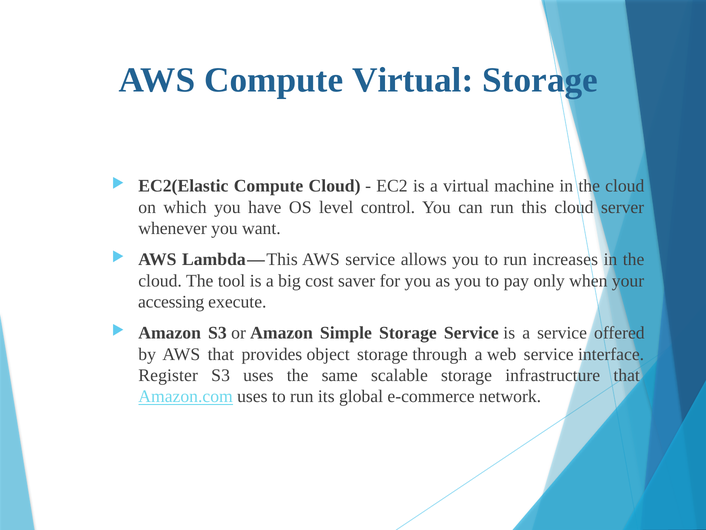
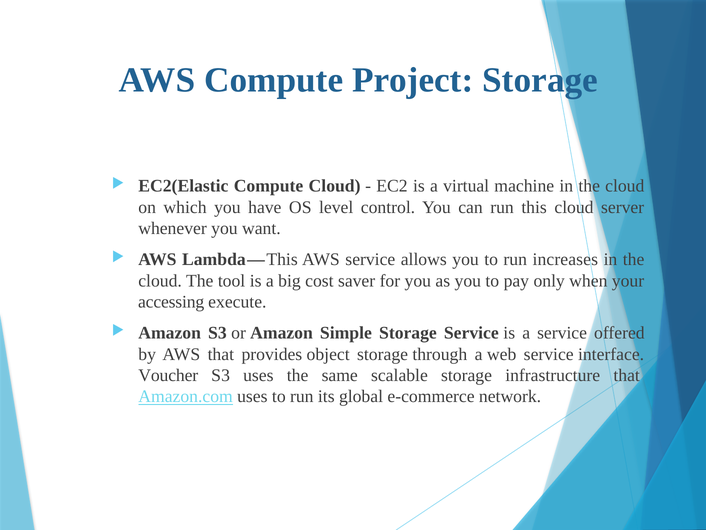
Compute Virtual: Virtual -> Project (413, 80)
Register: Register -> Voucher (168, 375)
